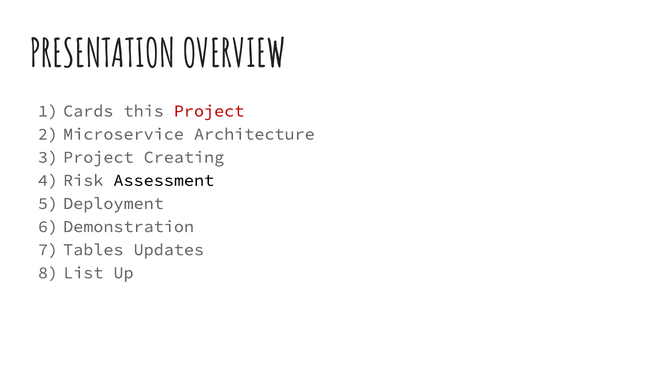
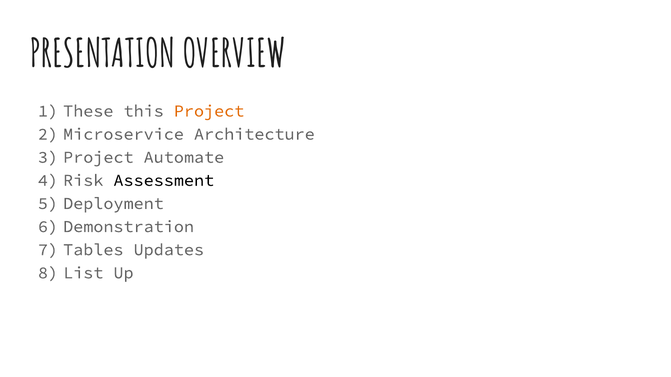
Cards: Cards -> These (88, 111)
Project colour: red -> orange (209, 111)
Creating: Creating -> Automate (184, 157)
